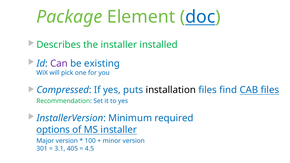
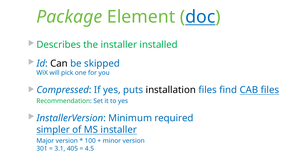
Can colour: purple -> black (59, 63)
existing: existing -> skipped (102, 63)
options: options -> simpler (53, 130)
